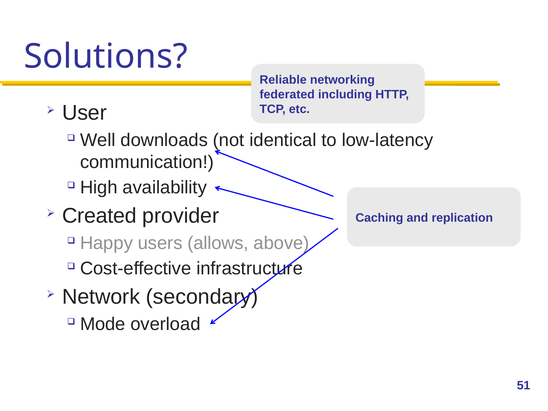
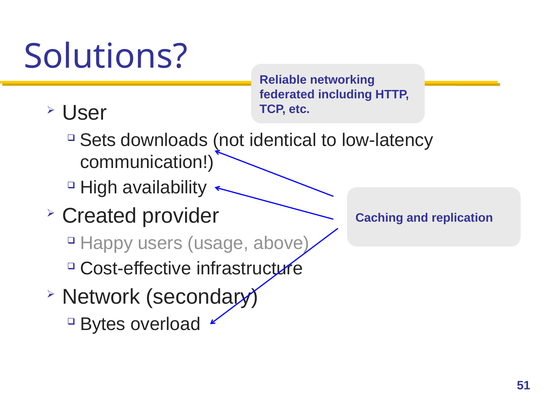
Well: Well -> Sets (98, 140)
allows: allows -> usage (218, 243)
Mode: Mode -> Bytes (103, 324)
